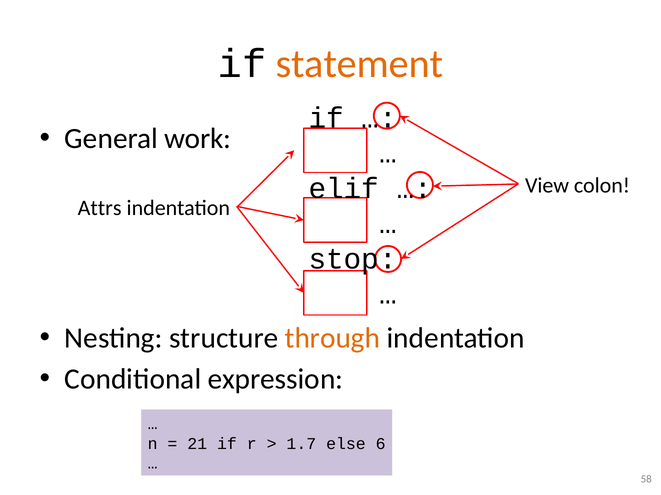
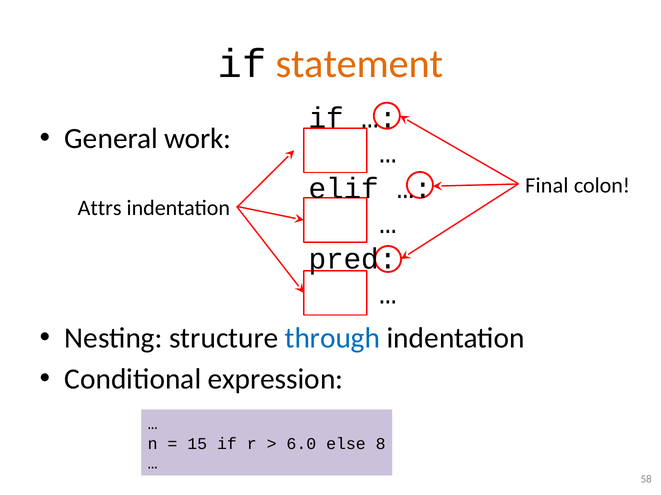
View: View -> Final (547, 186)
stop: stop -> pred (353, 259)
through colour: orange -> blue (332, 339)
21: 21 -> 15 (197, 444)
1.7: 1.7 -> 6.0 (301, 444)
6: 6 -> 8 (381, 444)
